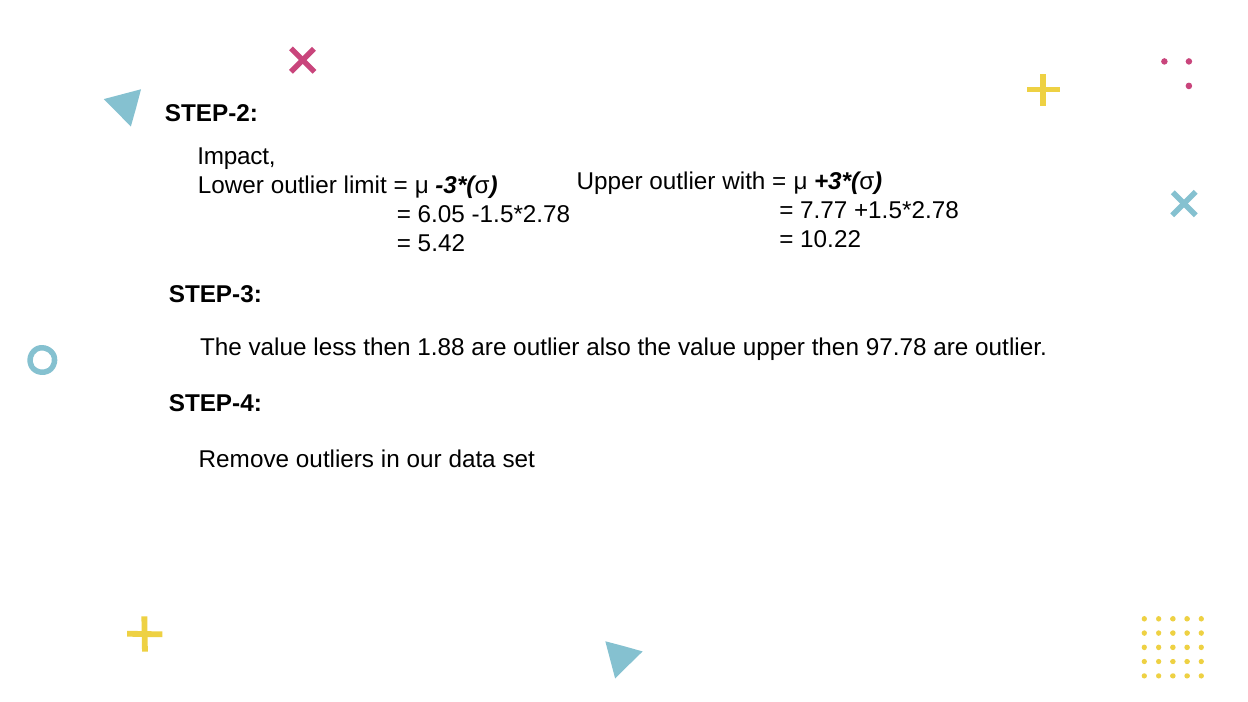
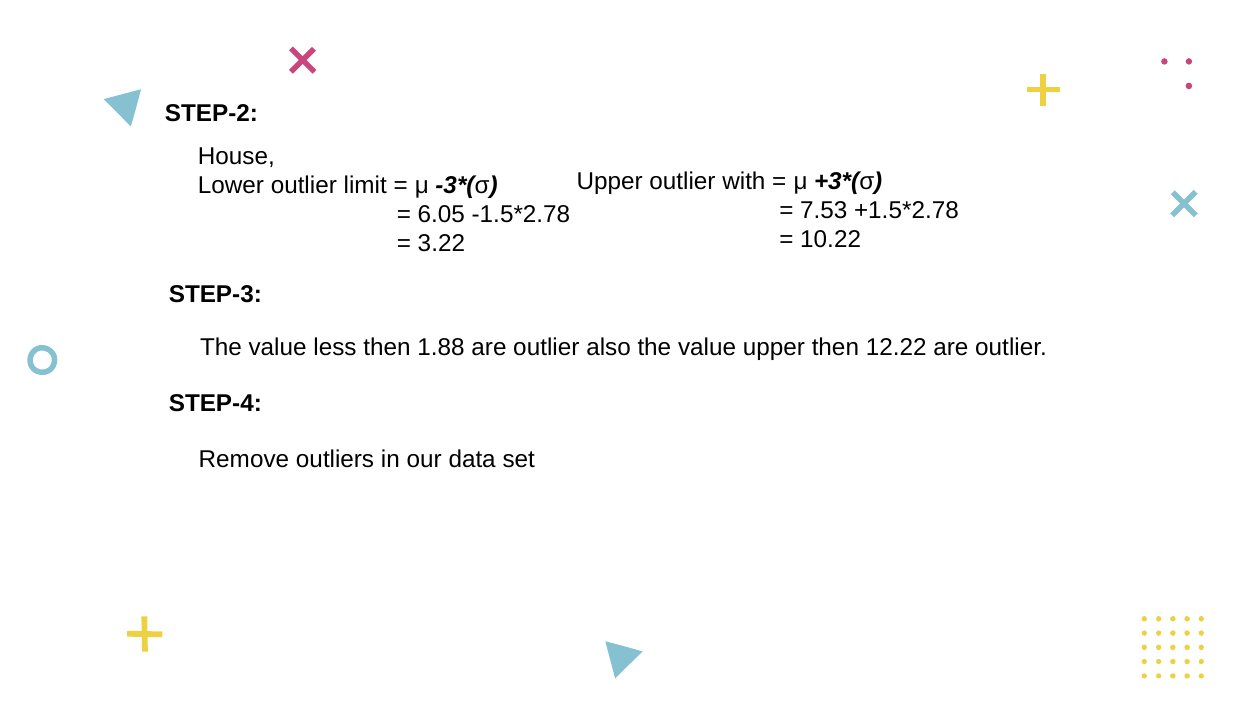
Impact: Impact -> House (236, 156)
7.77: 7.77 -> 7.53 (824, 210)
5.42: 5.42 -> 3.22 (441, 244)
97.78: 97.78 -> 12.22 (896, 348)
